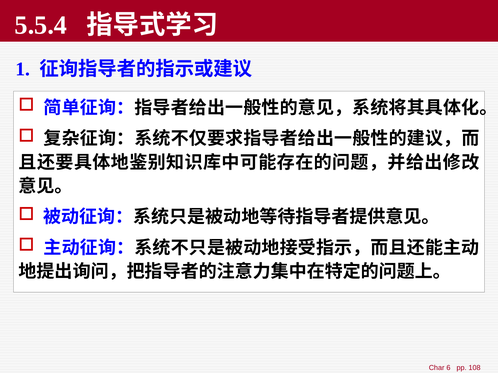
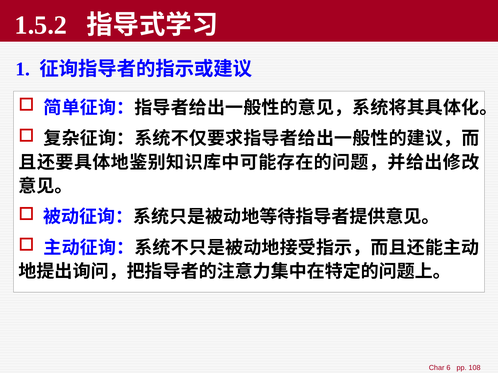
5.5.4: 5.5.4 -> 1.5.2 (41, 25)
